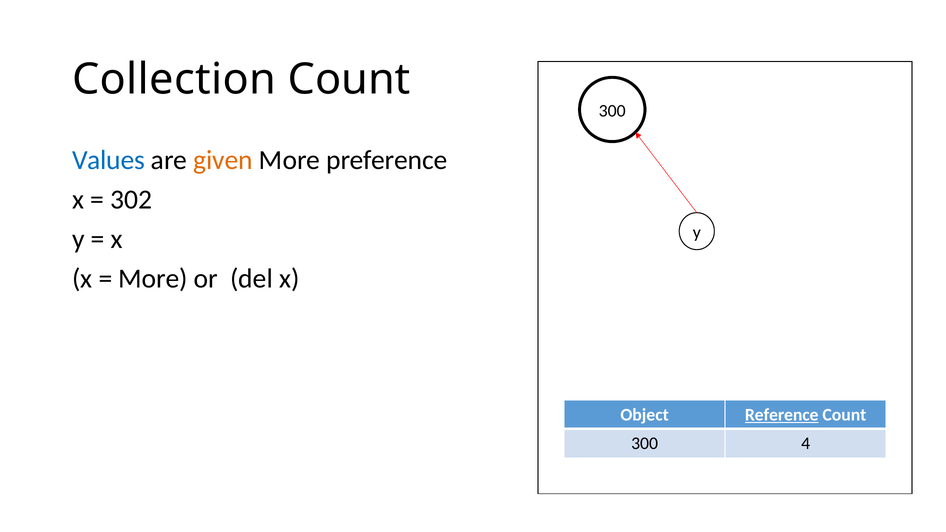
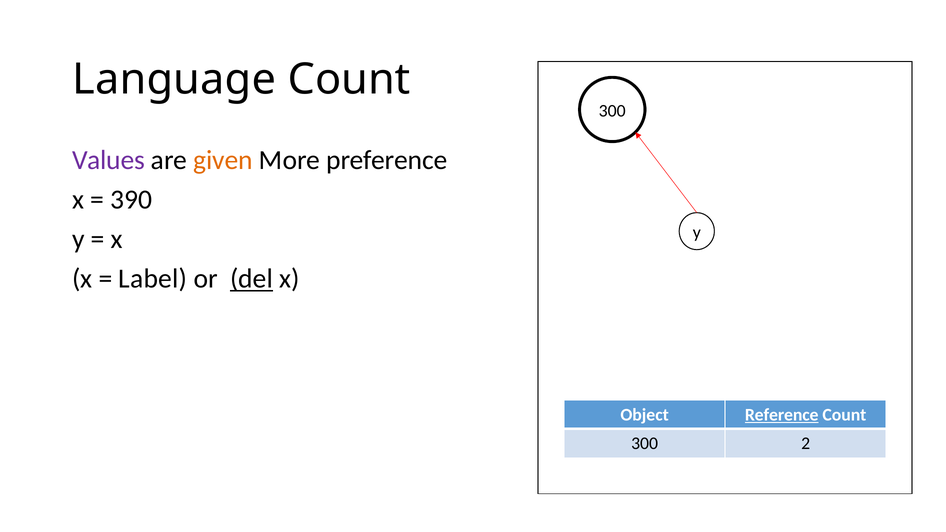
Collection: Collection -> Language (174, 79)
Values colour: blue -> purple (109, 160)
302: 302 -> 390 (131, 200)
More: More -> Label (153, 279)
del underline: none -> present (252, 279)
4: 4 -> 2 (806, 444)
